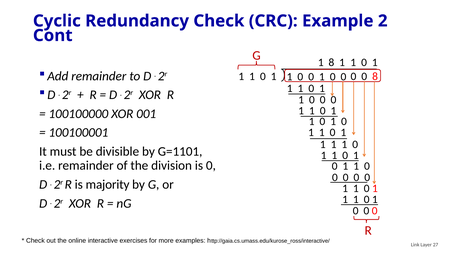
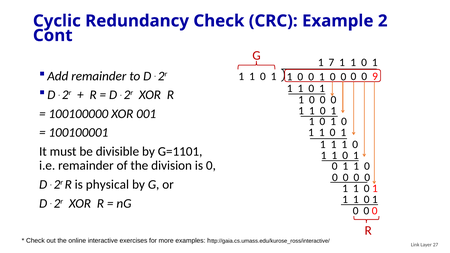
1 8: 8 -> 7 (331, 62)
0 8: 8 -> 9 (375, 76)
majority: majority -> physical (107, 185)
